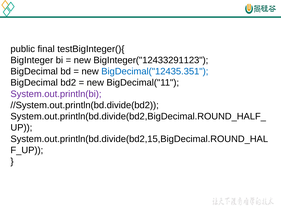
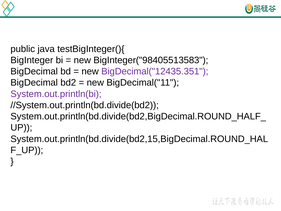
final: final -> java (46, 49)
BigInteger("12433291123: BigInteger("12433291123 -> BigInteger("98405513583 (151, 60)
BigDecimal("12435.351 colour: blue -> purple (155, 71)
